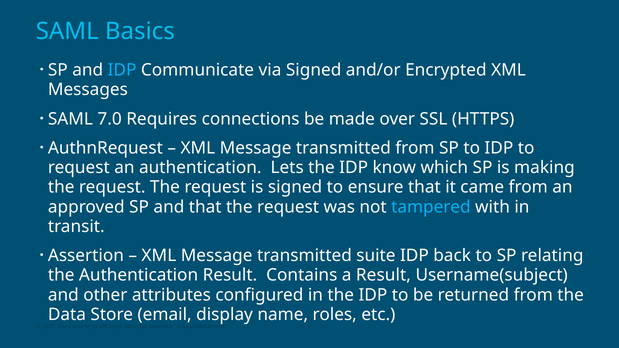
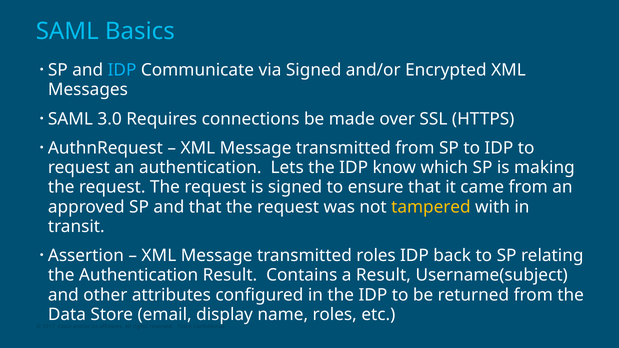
7.0: 7.0 -> 3.0 (110, 119)
tampered colour: light blue -> yellow (431, 207)
transmitted suite: suite -> roles (376, 256)
